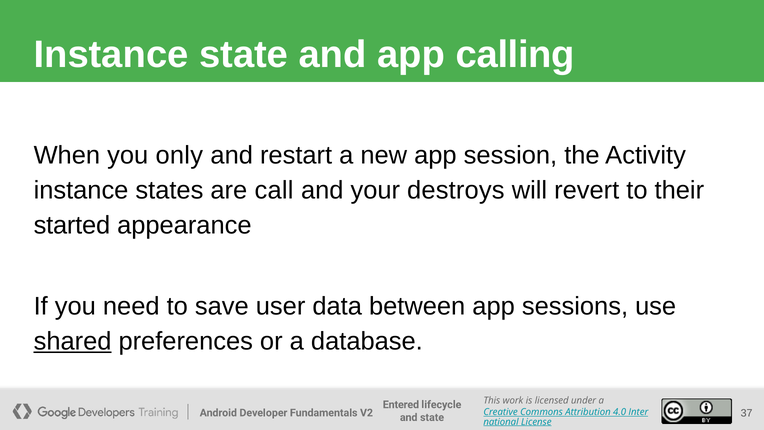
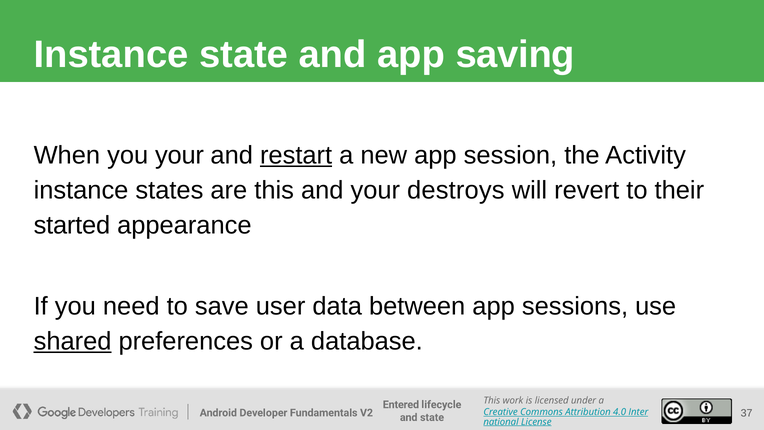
calling: calling -> saving (515, 54)
you only: only -> your (180, 155)
restart underline: none -> present (296, 155)
are call: call -> this (274, 190)
